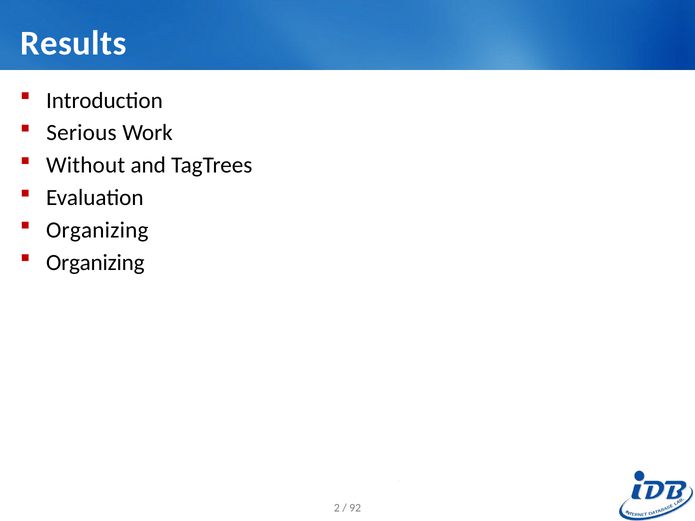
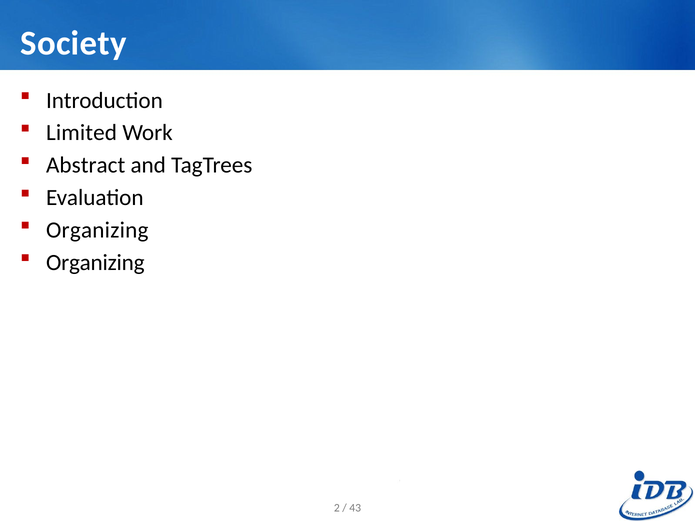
Results: Results -> Society (73, 43)
Serious: Serious -> Limited (82, 133)
Without: Without -> Abstract (86, 165)
92: 92 -> 43 (355, 508)
